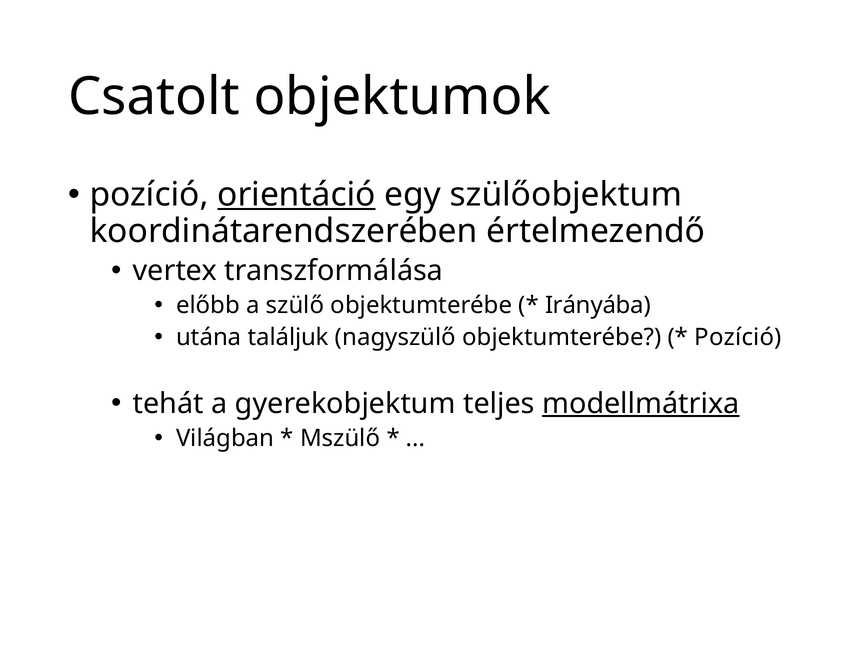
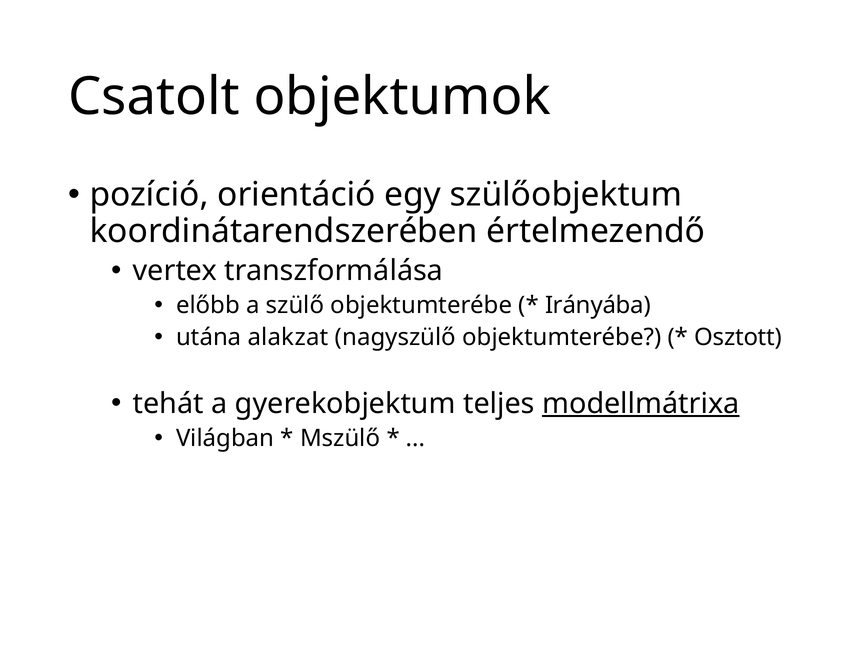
orientáció underline: present -> none (296, 195)
találjuk: találjuk -> alakzat (288, 337)
Pozíció: Pozíció -> Osztott (738, 337)
